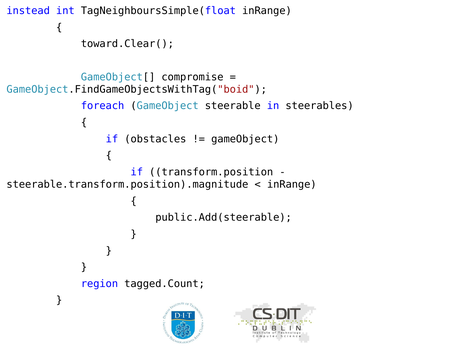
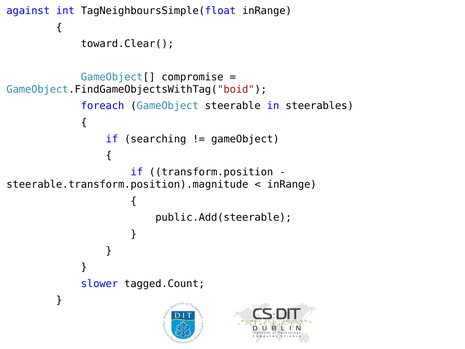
instead: instead -> against (28, 11)
obstacles: obstacles -> searching (155, 139)
region: region -> slower (99, 284)
